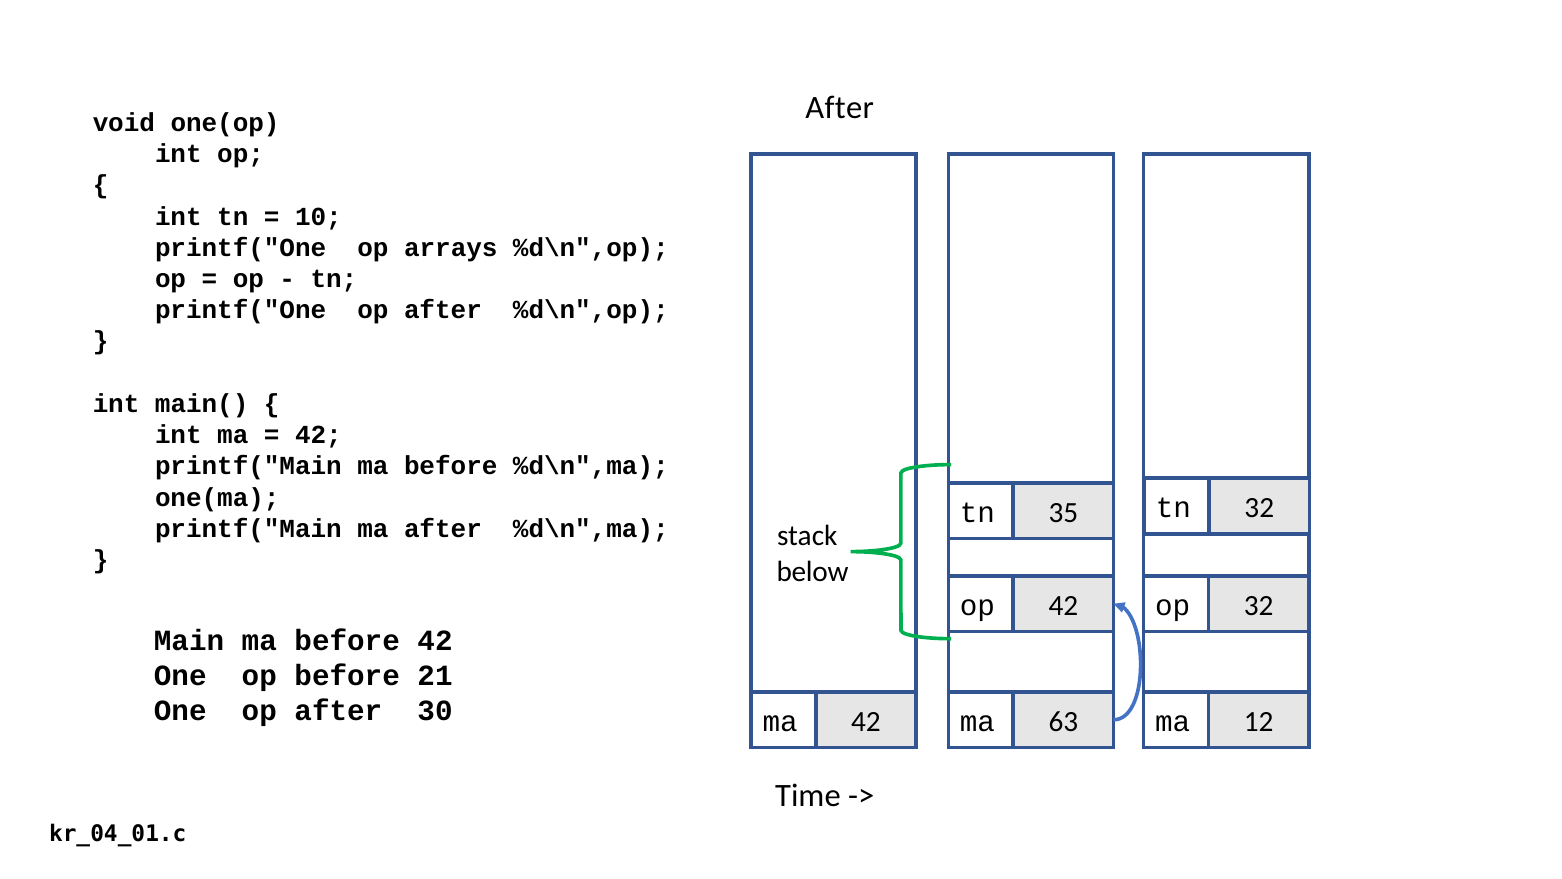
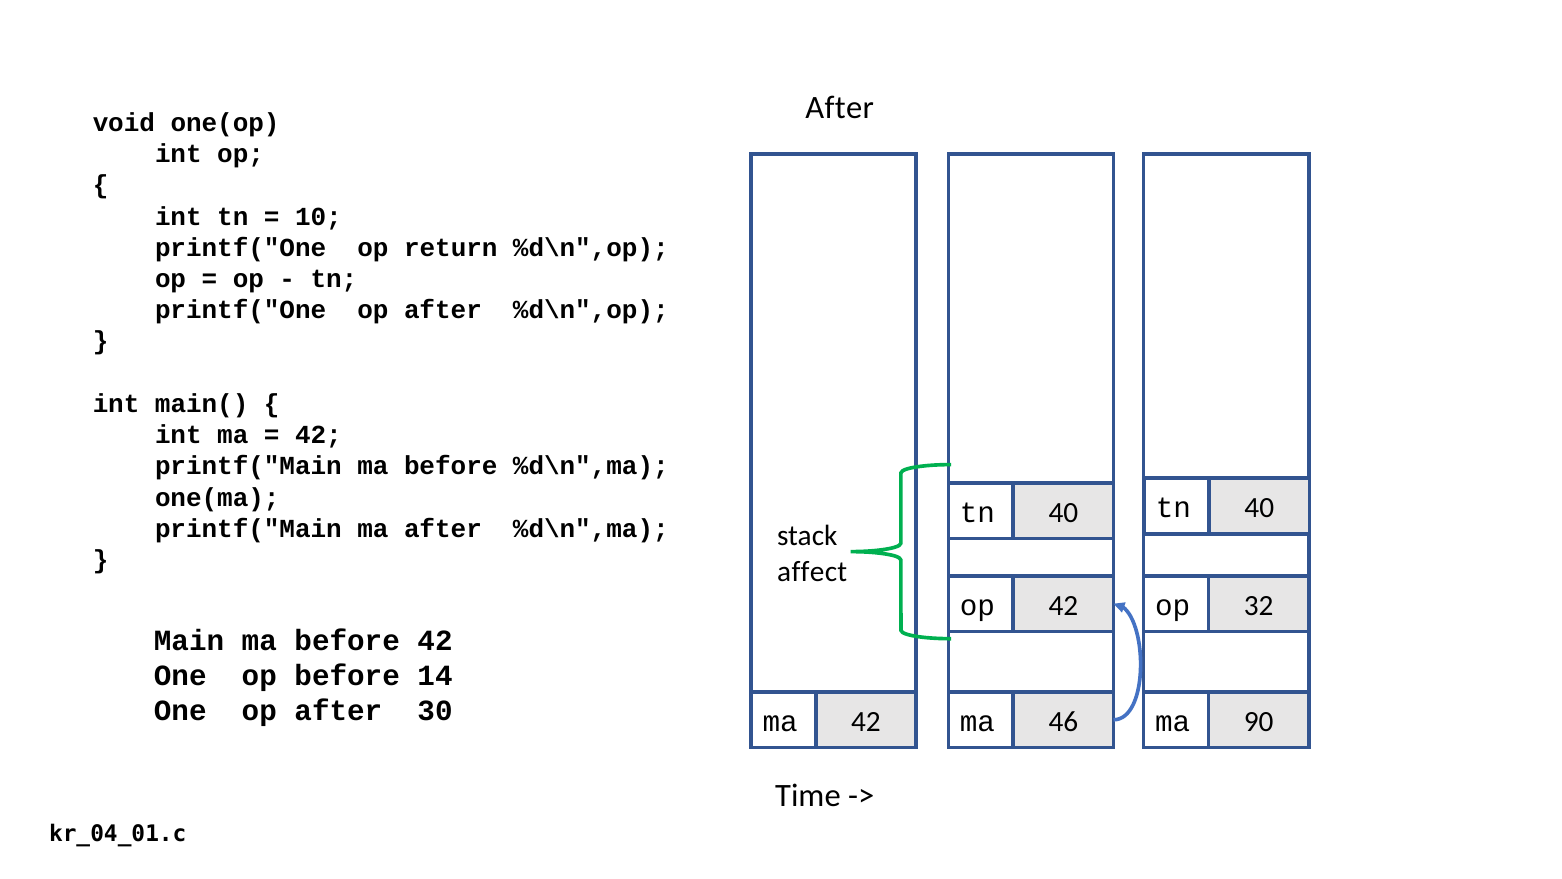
arrays: arrays -> return (451, 248)
32: 32 -> 40 (1259, 508)
35: 35 -> 40 (1063, 513)
below: below -> affect (812, 571)
21: 21 -> 14 (435, 675)
63: 63 -> 46 (1063, 722)
12: 12 -> 90 (1259, 722)
